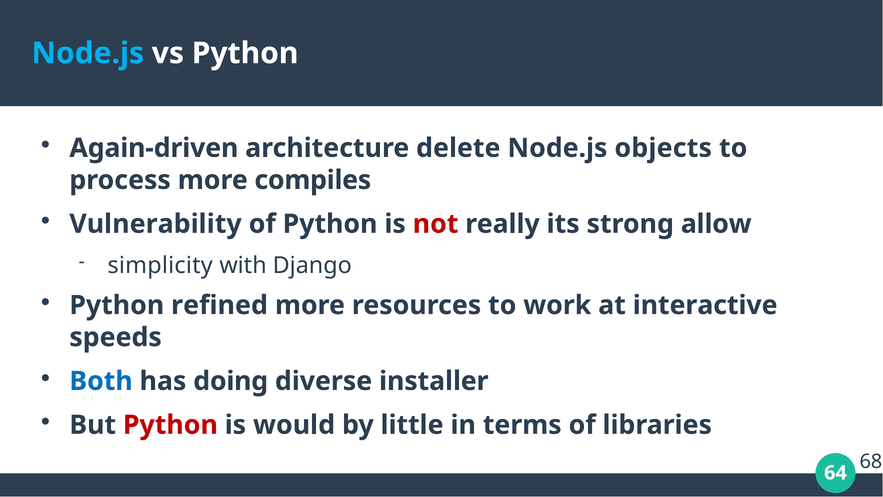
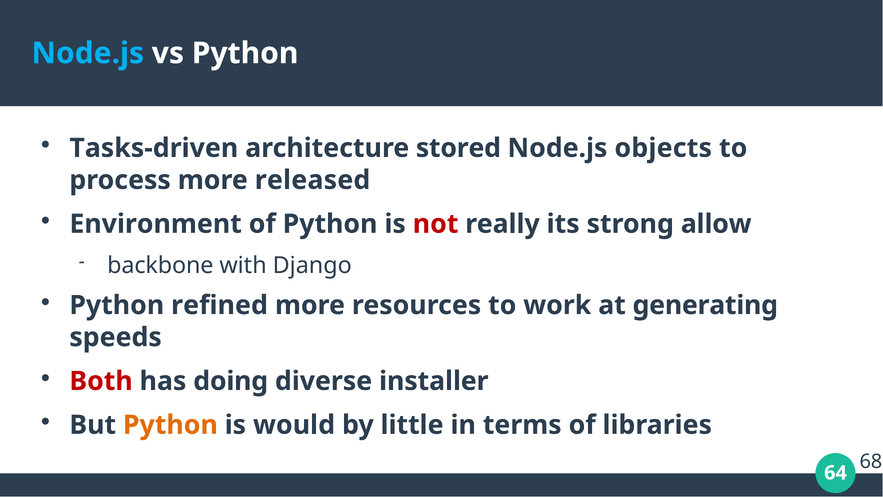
Again-driven: Again-driven -> Tasks-driven (154, 148)
delete: delete -> stored (458, 148)
compiles: compiles -> released (313, 180)
Vulnerability: Vulnerability -> Environment (156, 224)
simplicity: simplicity -> backbone (160, 265)
interactive: interactive -> generating (705, 305)
Both colour: blue -> red (101, 381)
Python colour: red -> orange (170, 425)
